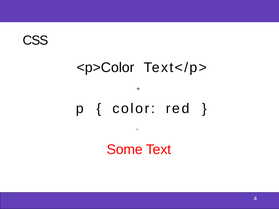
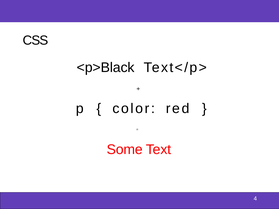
<p>Color: <p>Color -> <p>Black (106, 68)
